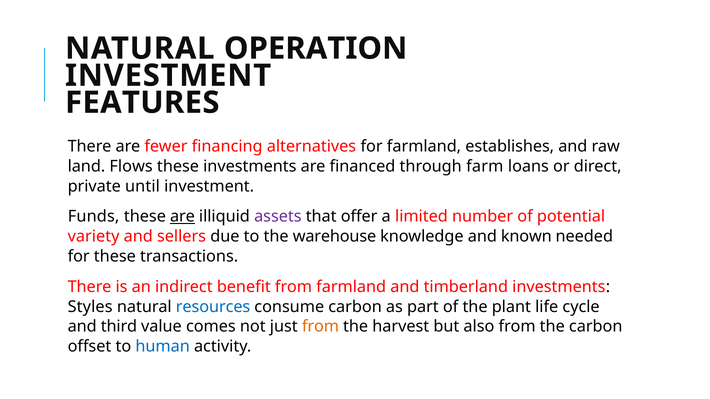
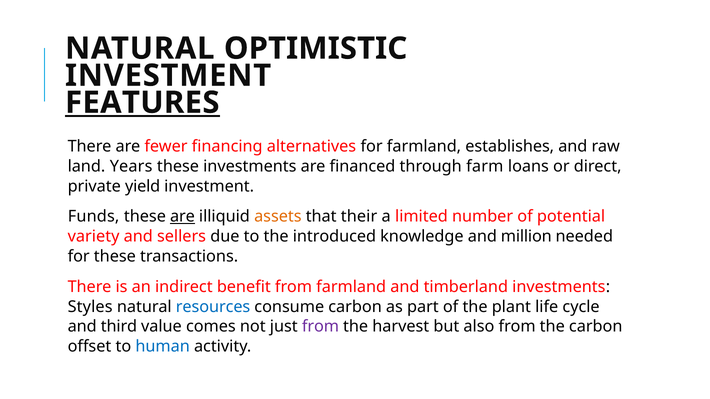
OPERATION: OPERATION -> OPTIMISTIC (316, 49)
FEATURES underline: none -> present (142, 103)
Flows: Flows -> Years (131, 166)
until: until -> yield (143, 186)
assets colour: purple -> orange (278, 217)
offer: offer -> their (359, 217)
warehouse: warehouse -> introduced (334, 237)
known: known -> million (526, 237)
from colour: orange -> purple (320, 327)
